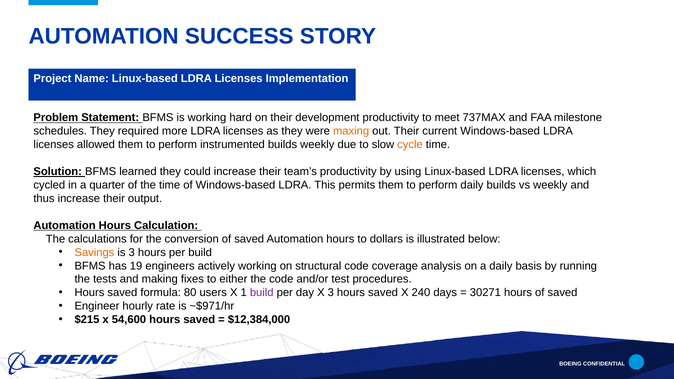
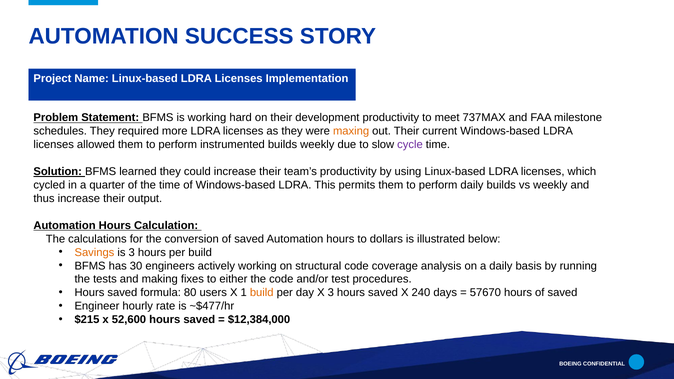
cycle colour: orange -> purple (410, 145)
19: 19 -> 30 (136, 266)
build colour: purple -> orange (262, 293)
30271: 30271 -> 57670 (485, 293)
~$971/hr: ~$971/hr -> ~$477/hr (212, 306)
54,600: 54,600 -> 52,600 (129, 320)
